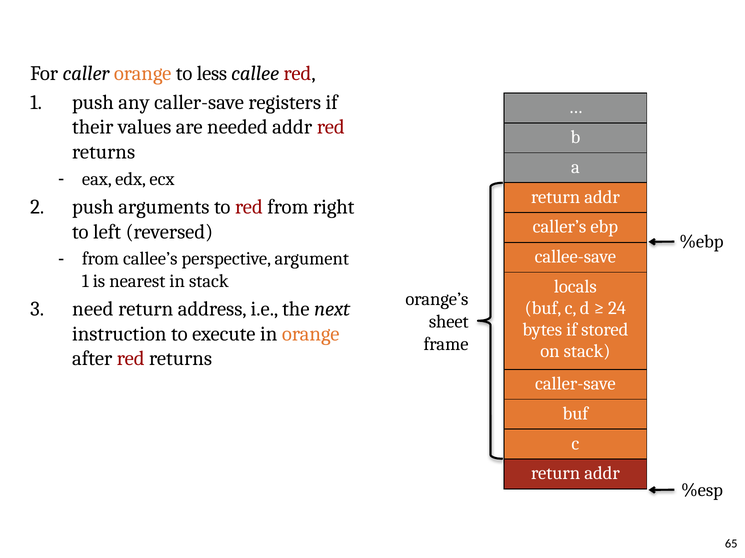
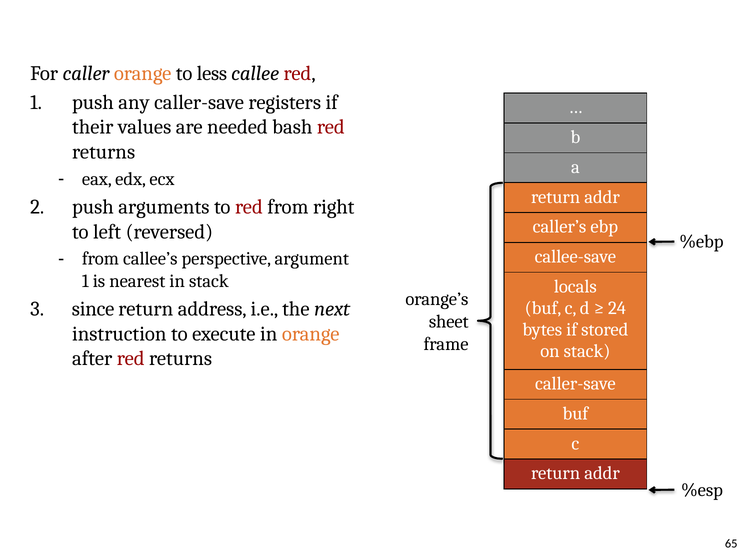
needed addr: addr -> bash (292, 127)
need: need -> since (93, 309)
